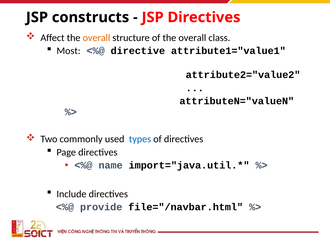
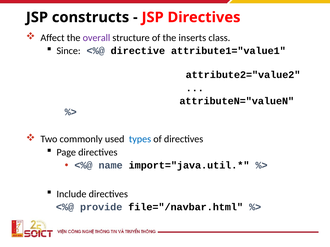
overall colour: orange -> purple (96, 38)
of the overall: overall -> inserts (192, 38)
Most: Most -> Since (69, 51)
